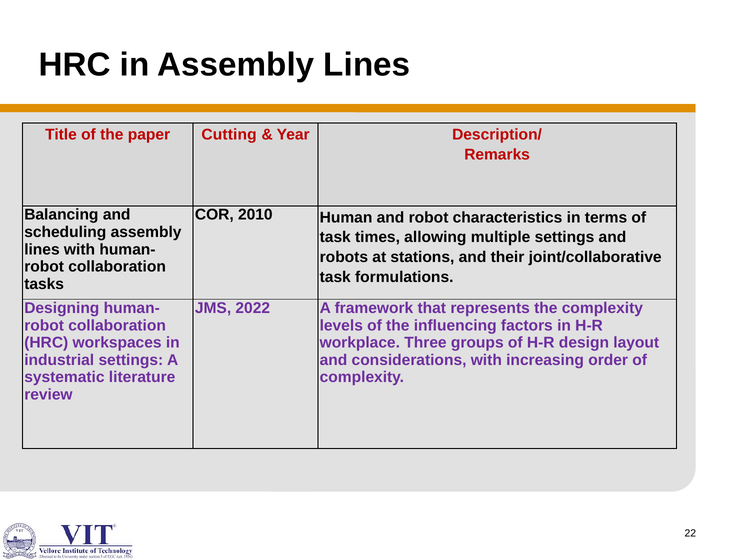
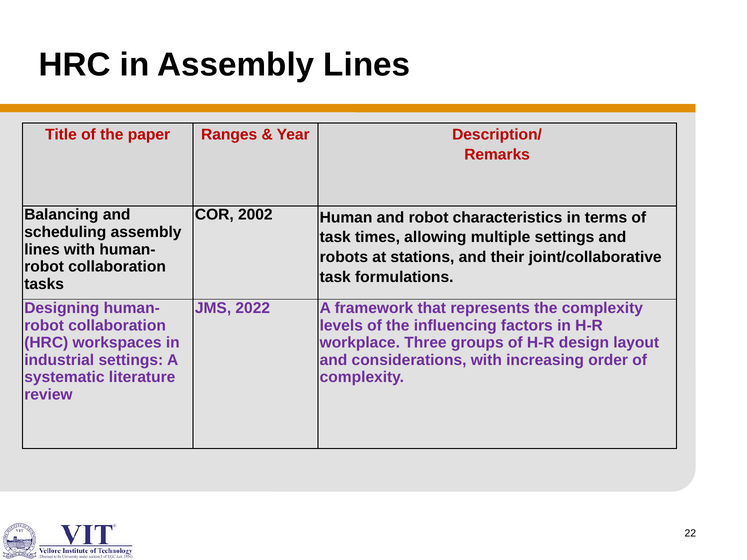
Cutting: Cutting -> Ranges (229, 135)
2010: 2010 -> 2002 (255, 215)
